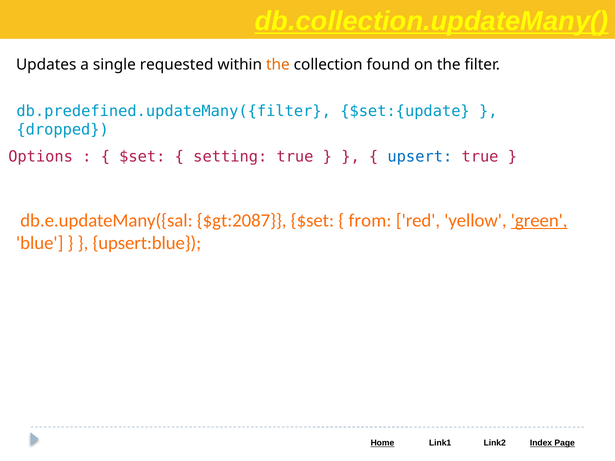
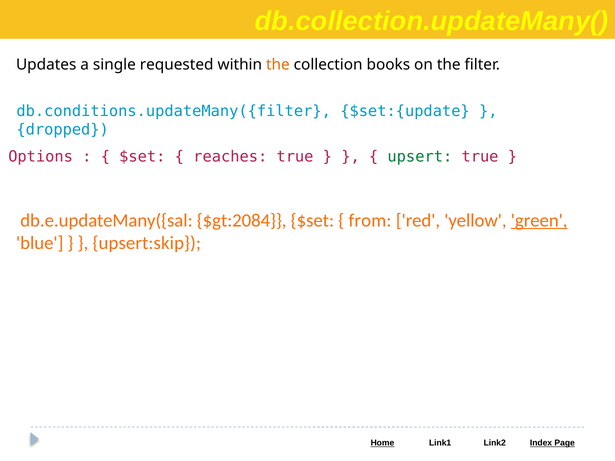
db.collection.updateMany( underline: present -> none (432, 21)
found: found -> books (388, 65)
db.predefined.updateMany({filter: db.predefined.updateMany({filter -> db.conditions.updateMany({filter (174, 111)
setting: setting -> reaches (230, 157)
upsert colour: blue -> green (420, 157)
$gt:2087: $gt:2087 -> $gt:2084 (242, 221)
upsert:blue: upsert:blue -> upsert:skip (147, 243)
